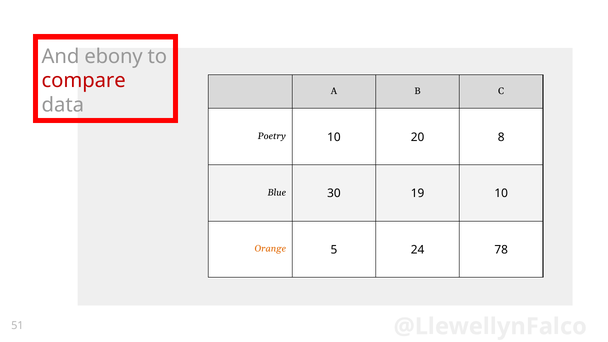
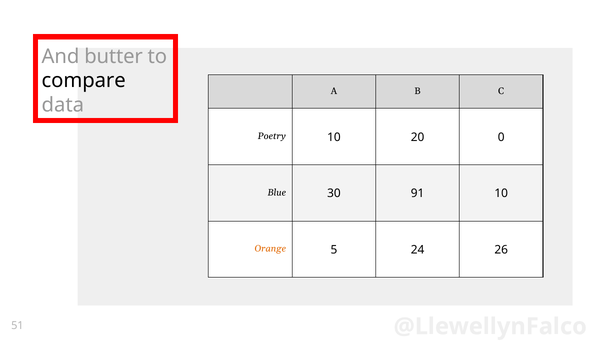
ebony: ebony -> butter (114, 56)
compare colour: red -> black (84, 81)
8: 8 -> 0 (501, 137)
19: 19 -> 91 (418, 194)
78: 78 -> 26 (501, 250)
